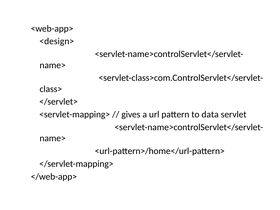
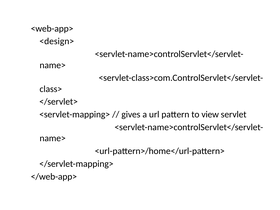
data: data -> view (210, 114)
